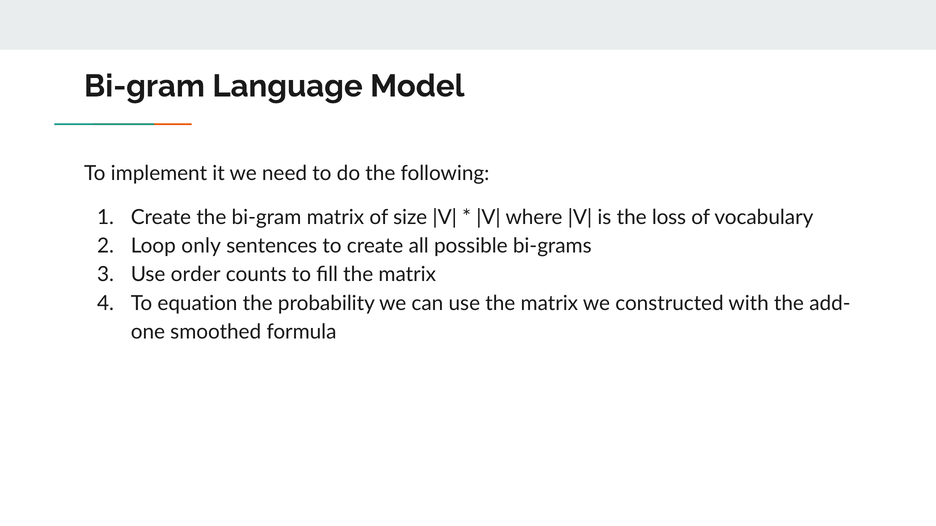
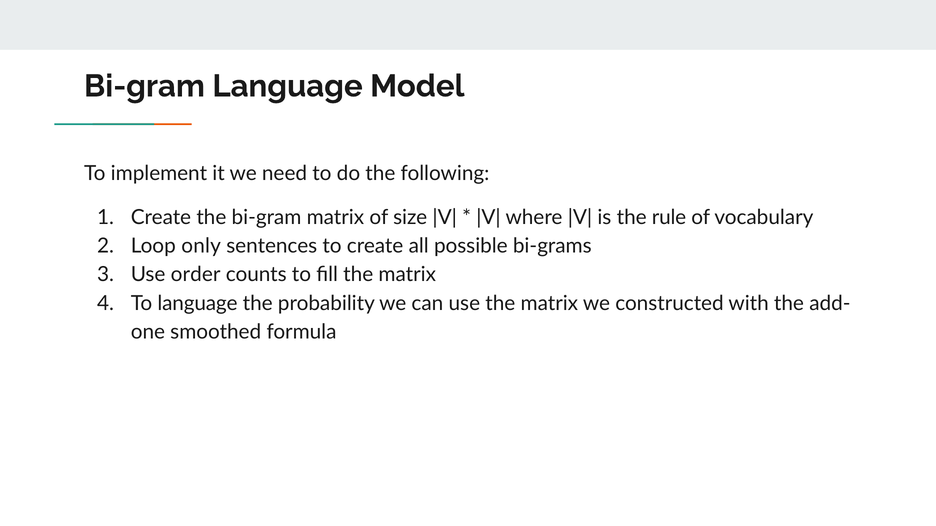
loss: loss -> rule (669, 218)
To equation: equation -> language (198, 303)
